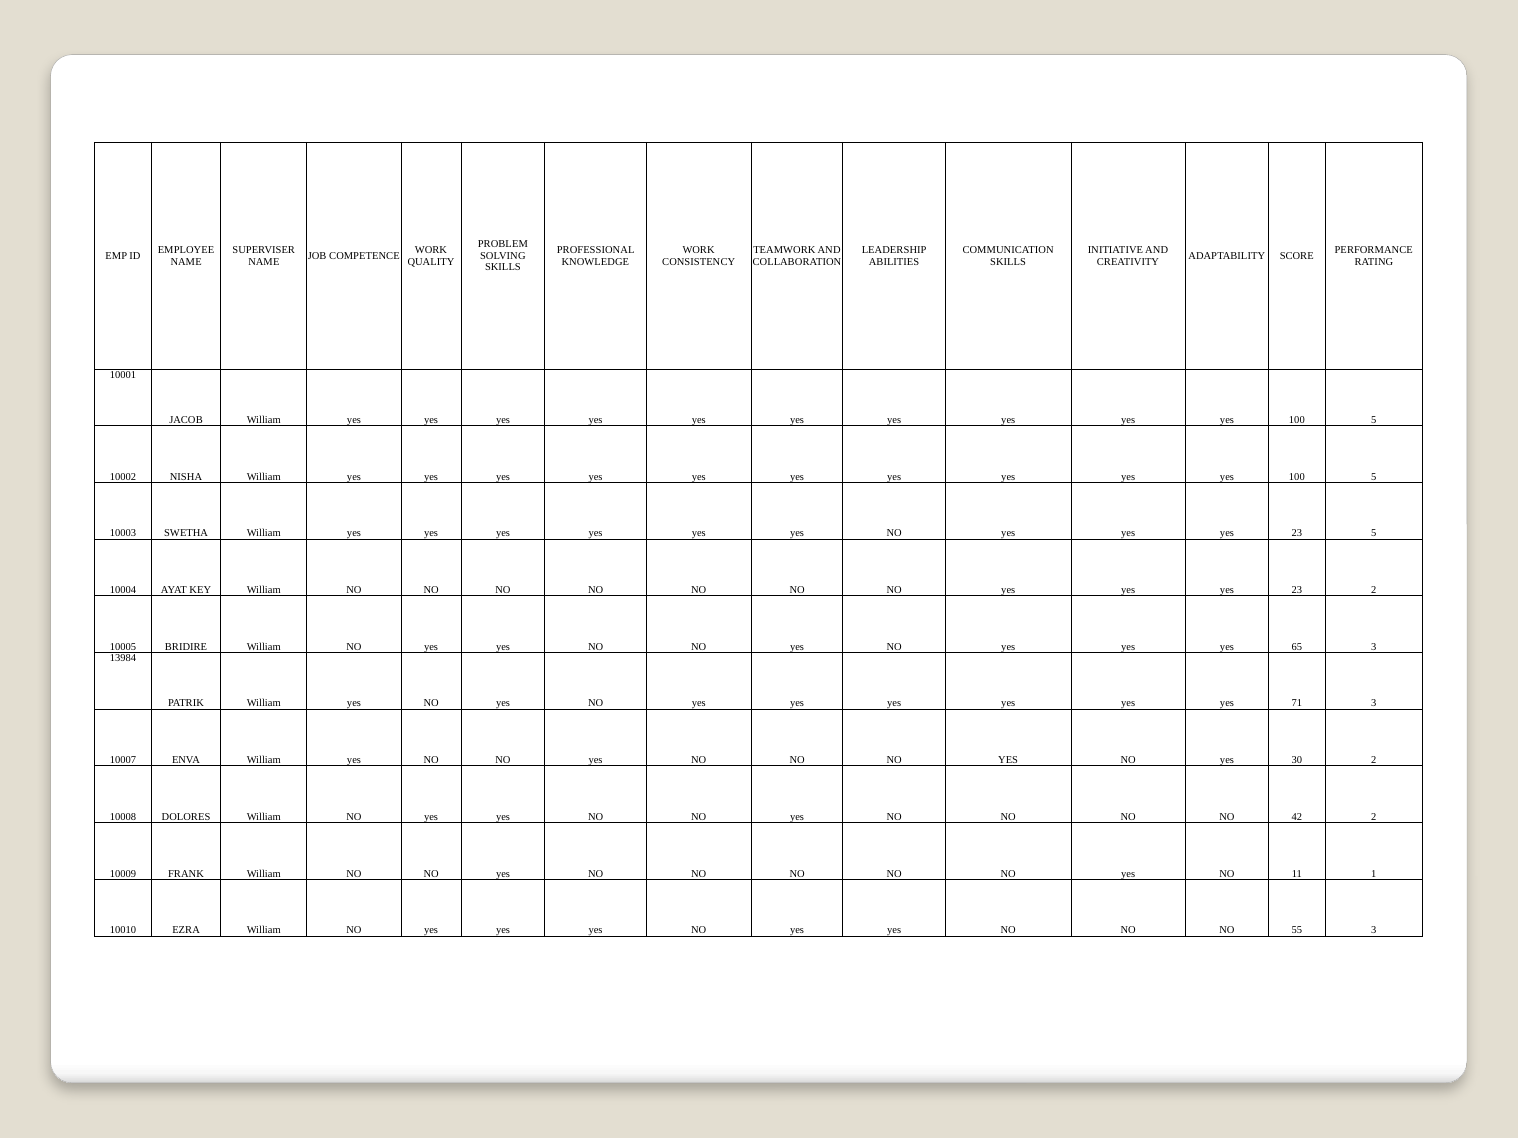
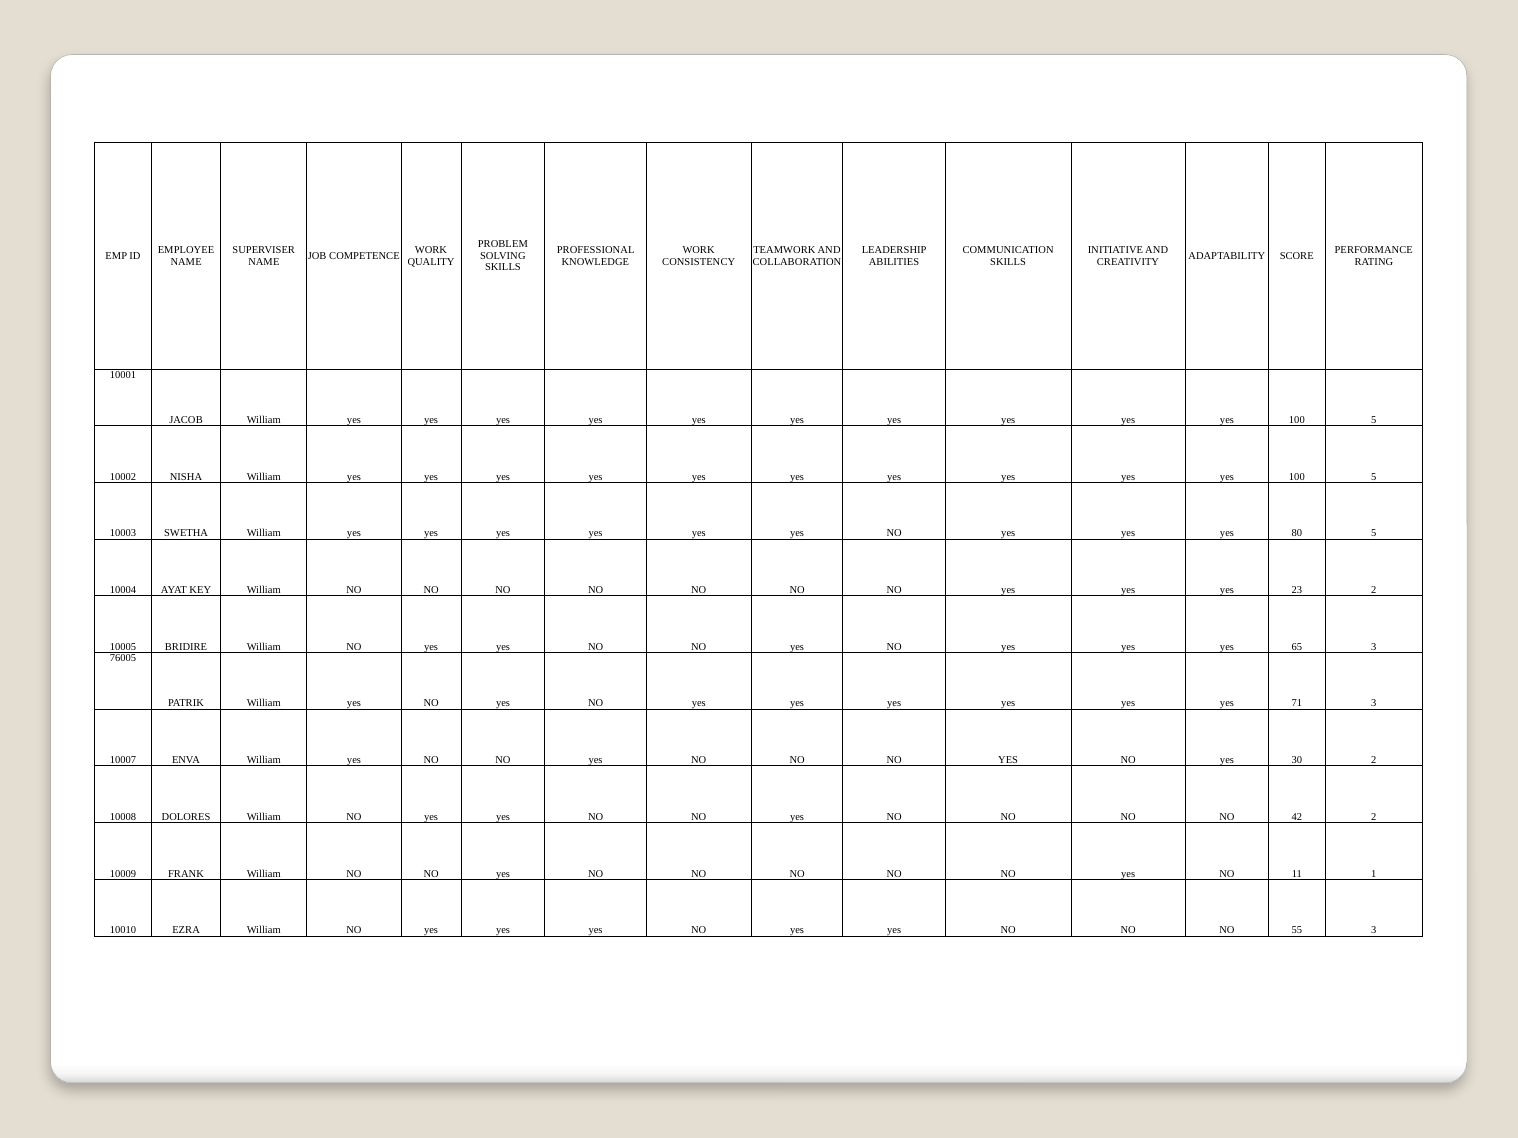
23: 23 -> 80 (1297, 534)
13984: 13984 -> 76005 (123, 659)
